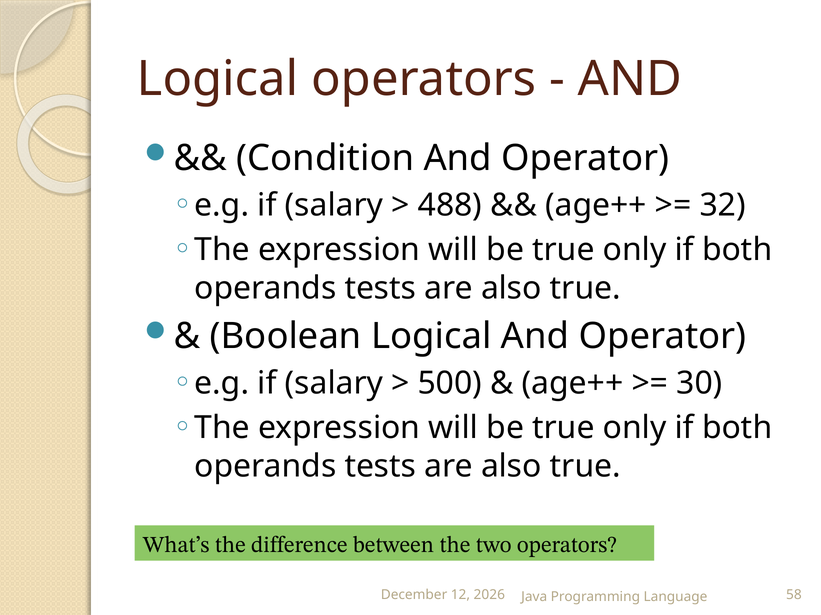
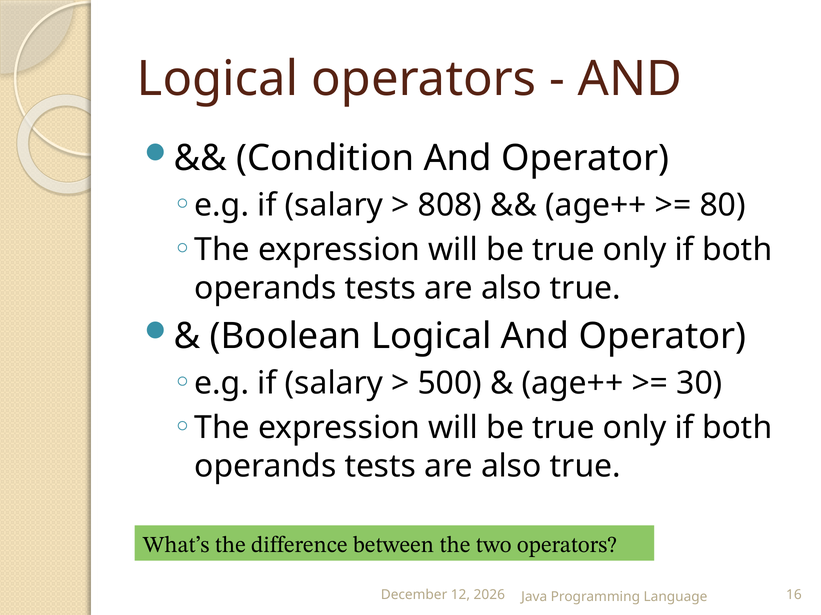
488: 488 -> 808 (450, 206)
32: 32 -> 80 (723, 206)
58: 58 -> 16 (794, 595)
